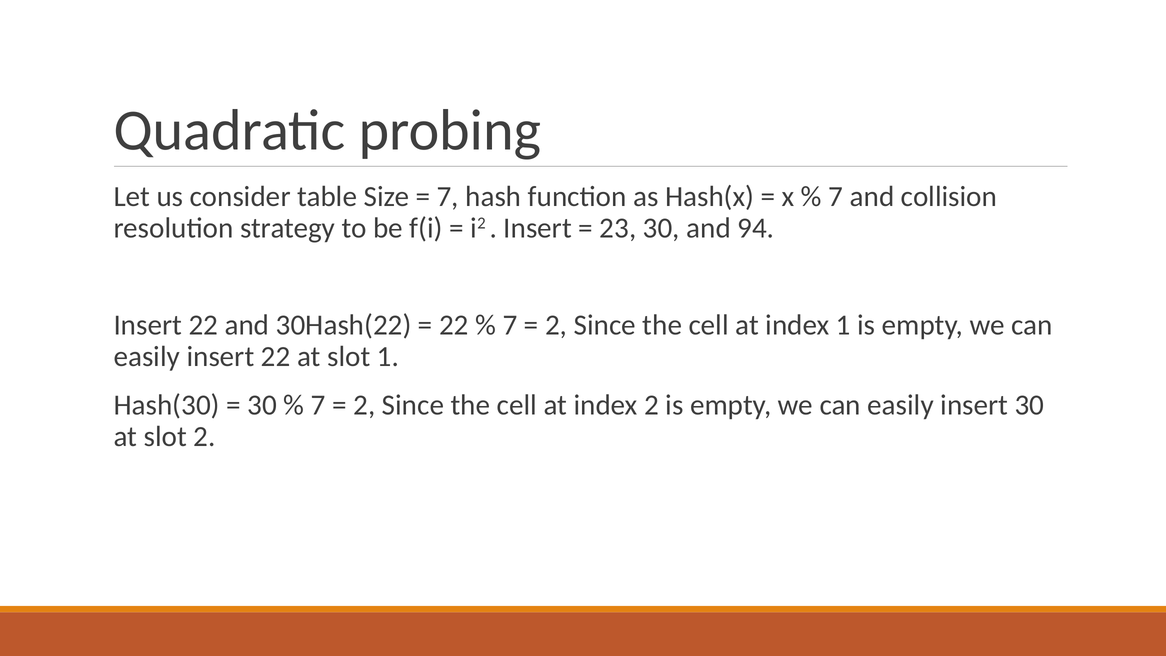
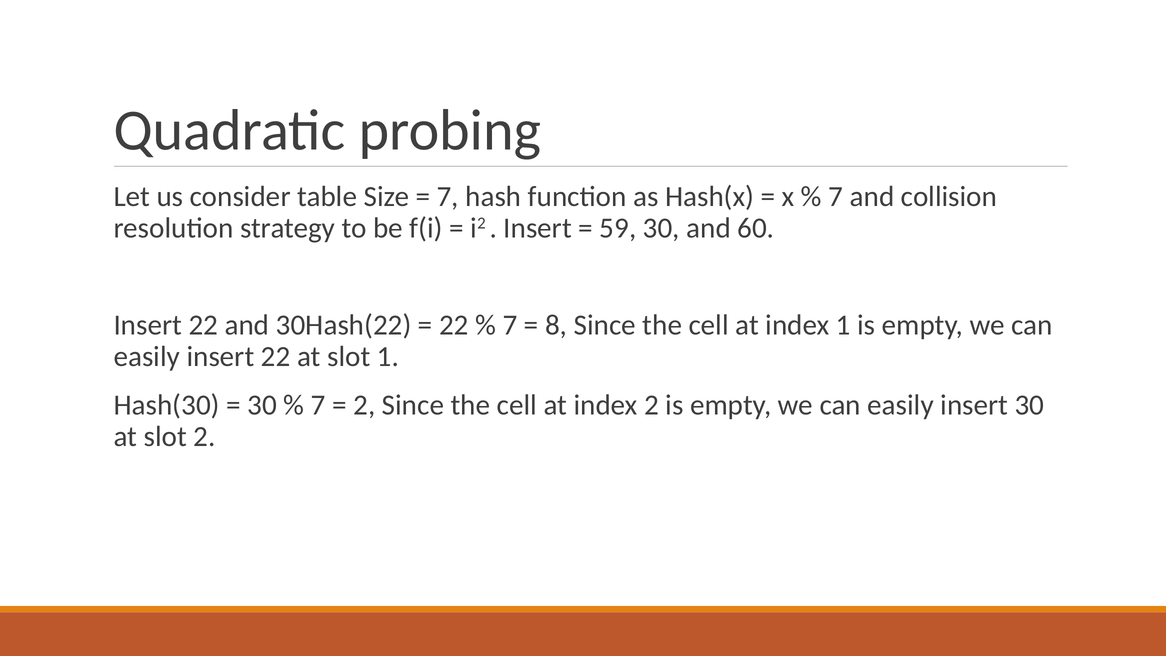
23: 23 -> 59 (618, 228)
94: 94 -> 60 (756, 228)
2: 2 -> 8 (556, 325)
